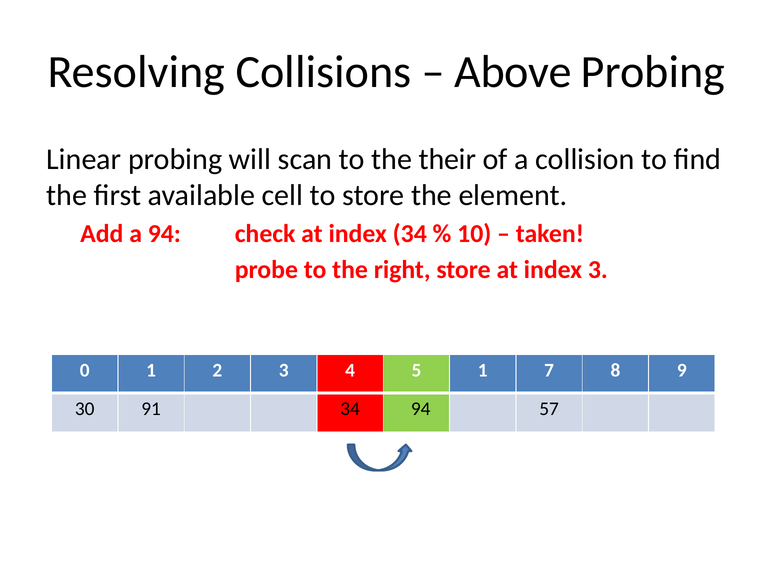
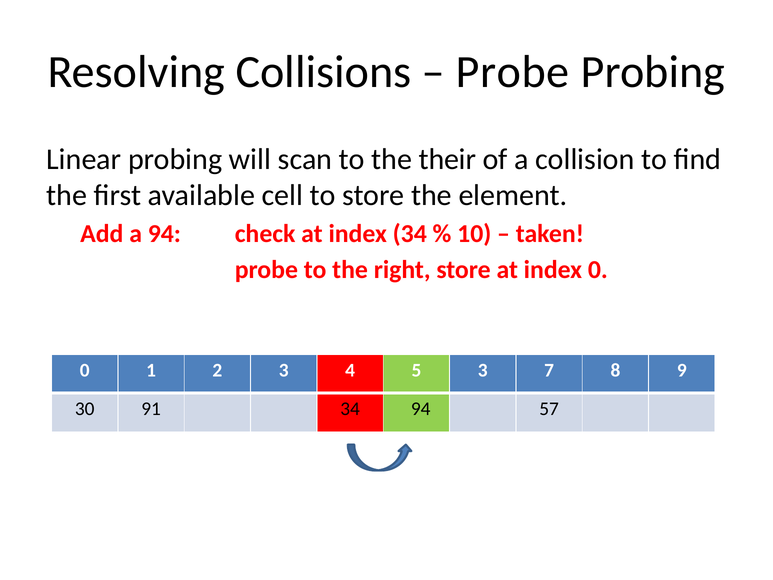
Above: Above -> Probe (513, 72)
index 3: 3 -> 0 (598, 270)
5 1: 1 -> 3 (483, 370)
